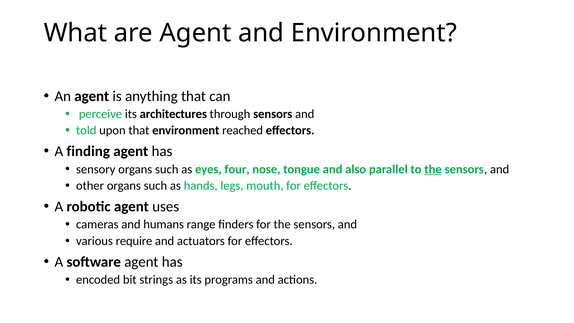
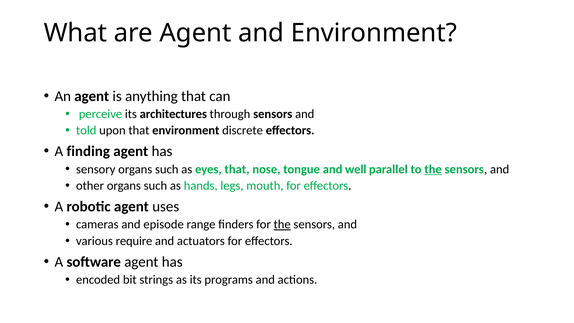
reached: reached -> discrete (243, 130)
eyes four: four -> that (237, 169)
also: also -> well (356, 169)
humans: humans -> episode (164, 224)
the underline: none -> present (282, 224)
